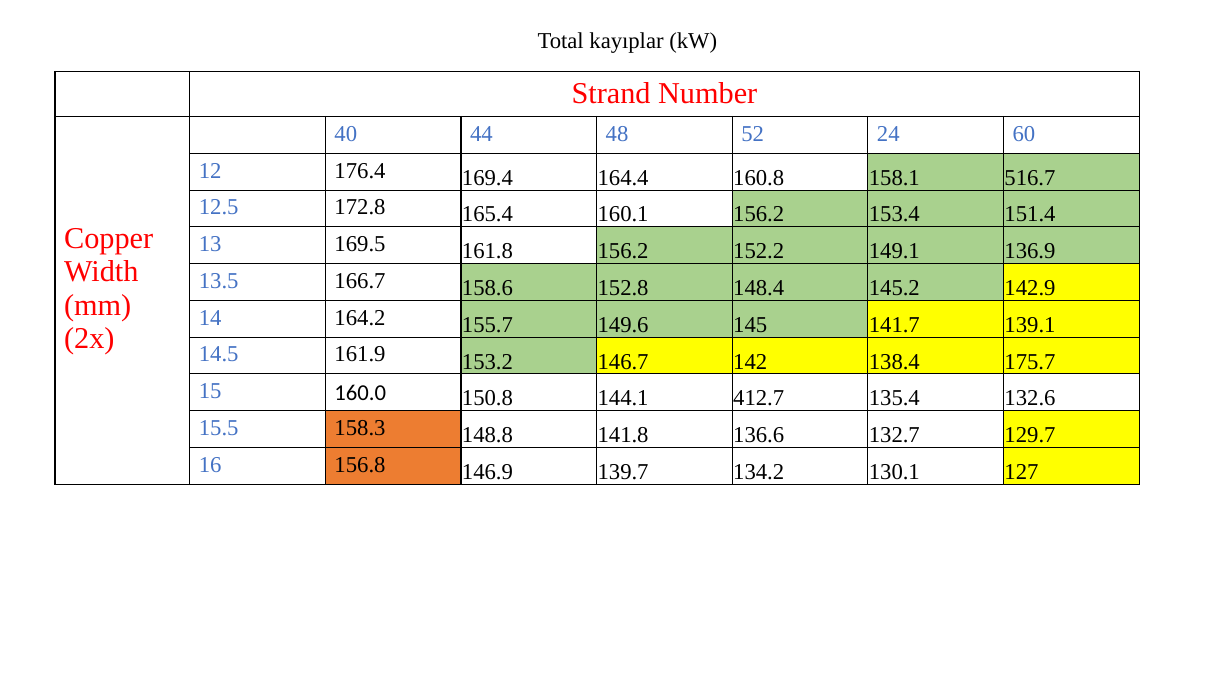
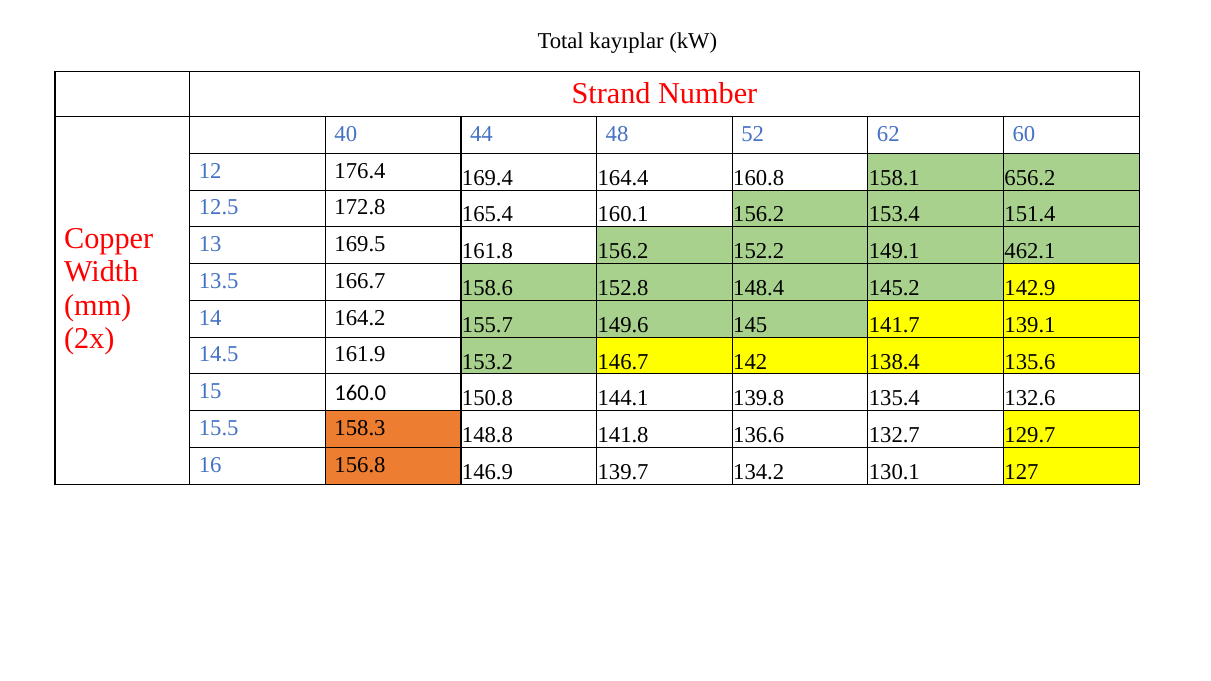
24: 24 -> 62 (888, 134)
516.7: 516.7 -> 656.2 (1030, 178)
136.9: 136.9 -> 462.1 (1030, 251)
175.7: 175.7 -> 135.6 (1030, 362)
412.7: 412.7 -> 139.8 (759, 399)
